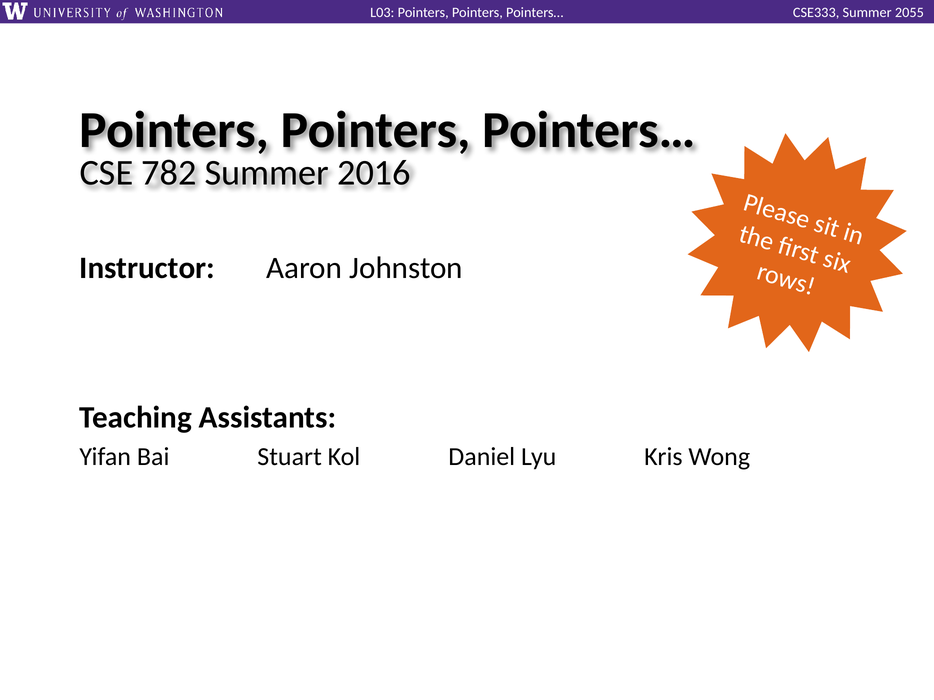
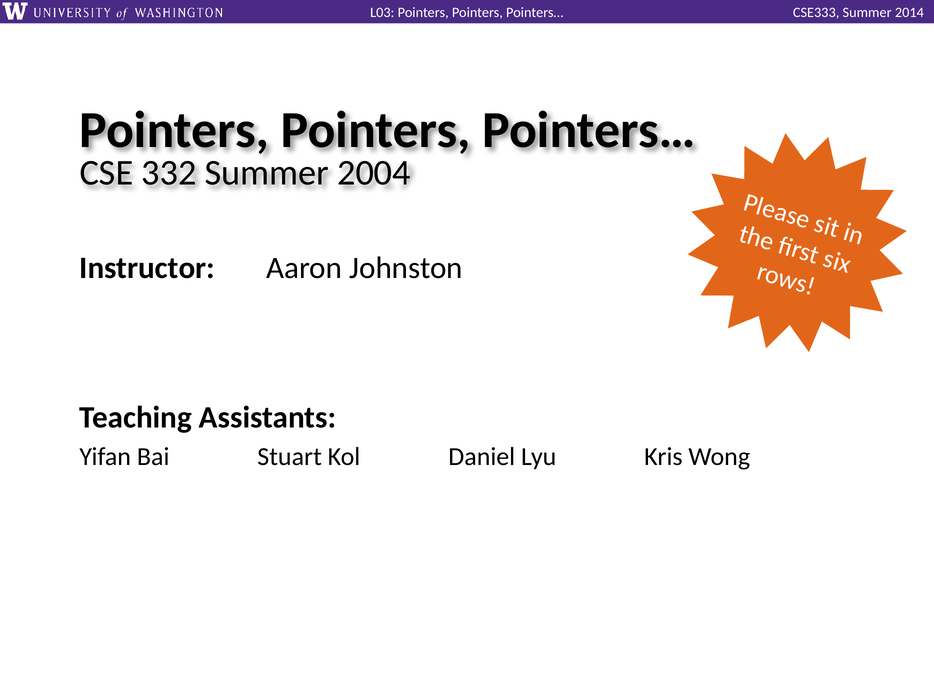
2055: 2055 -> 2014 (909, 12)
782: 782 -> 332 (169, 173)
2016: 2016 -> 2004 (374, 173)
